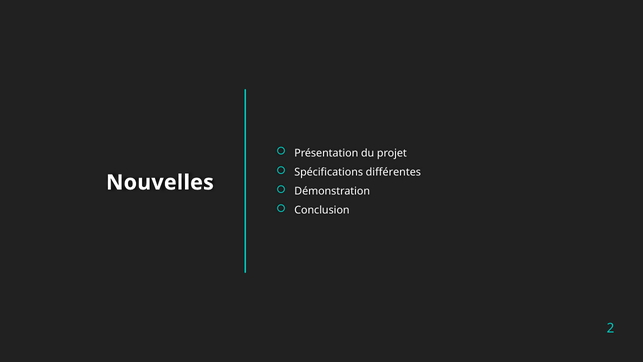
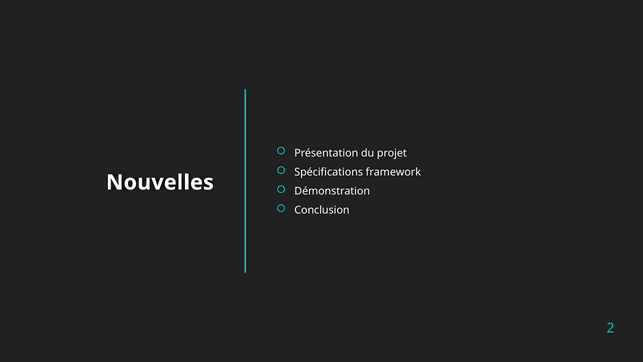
différentes: différentes -> framework (393, 172)
